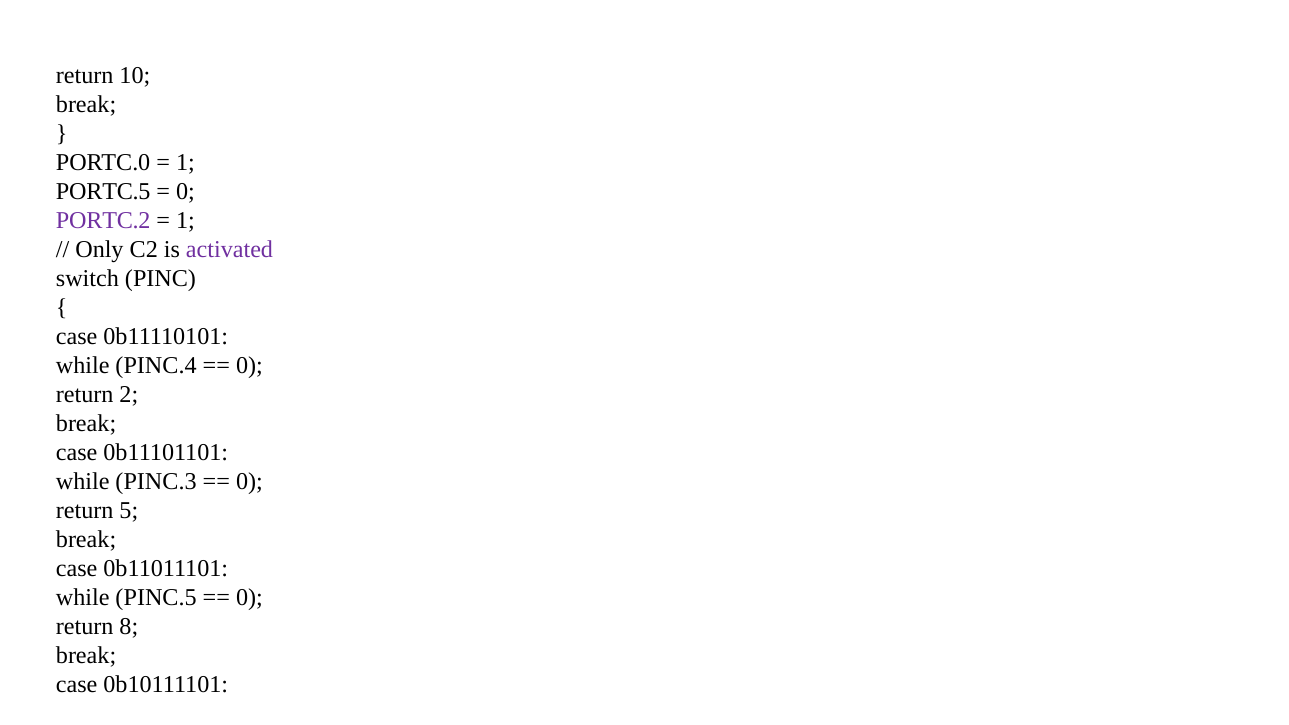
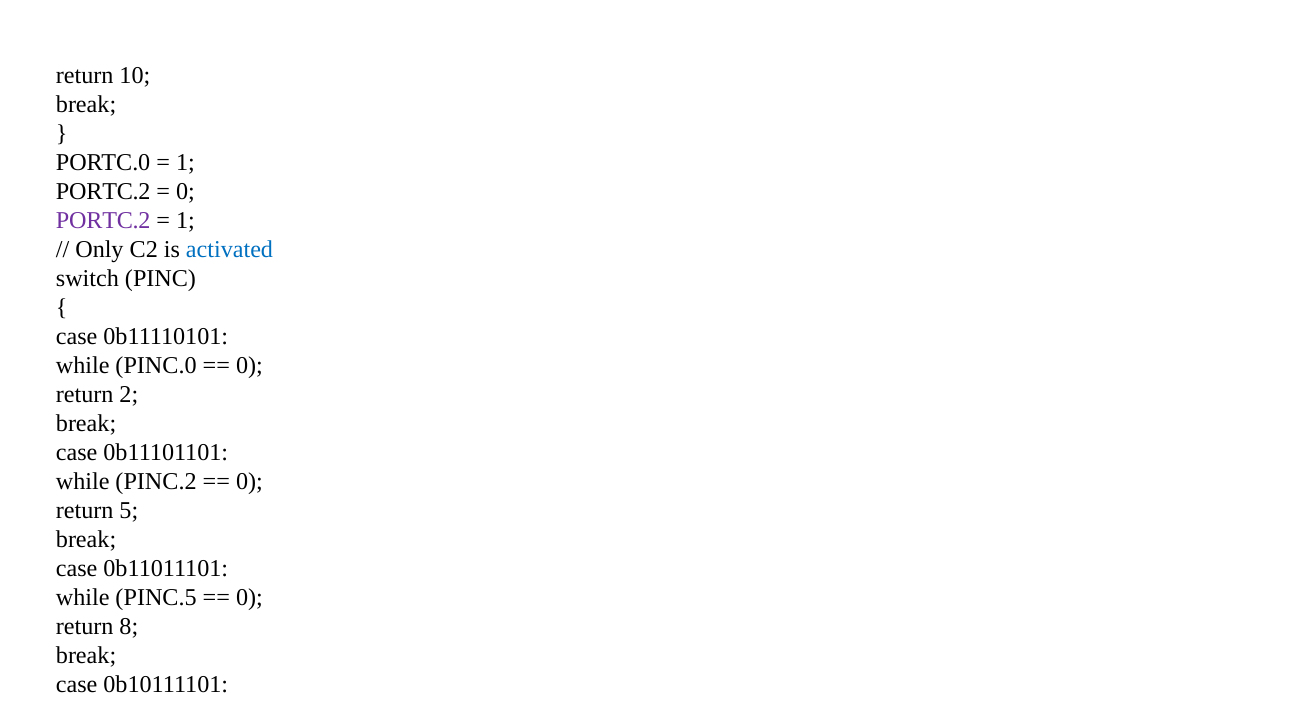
PORTC.5: PORTC.5 -> PORTC.2 (103, 192)
activated colour: purple -> blue (230, 250)
PINC.4: PINC.4 -> PINC.0 (156, 366)
PINC.3: PINC.3 -> PINC.2 (156, 482)
